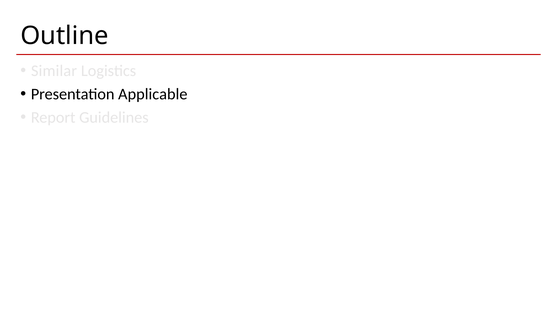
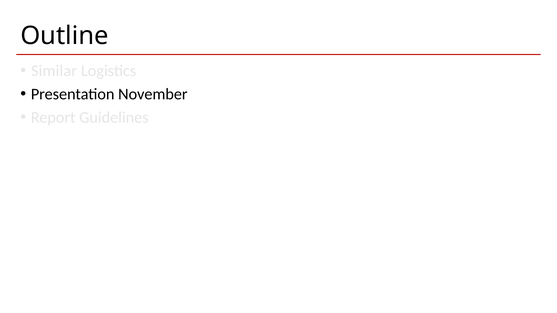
Applicable: Applicable -> November (153, 94)
